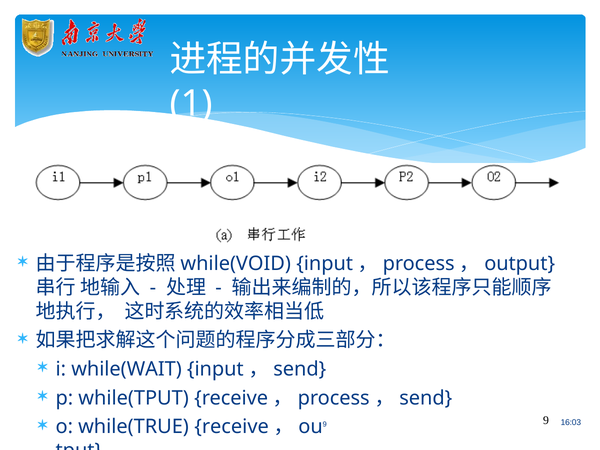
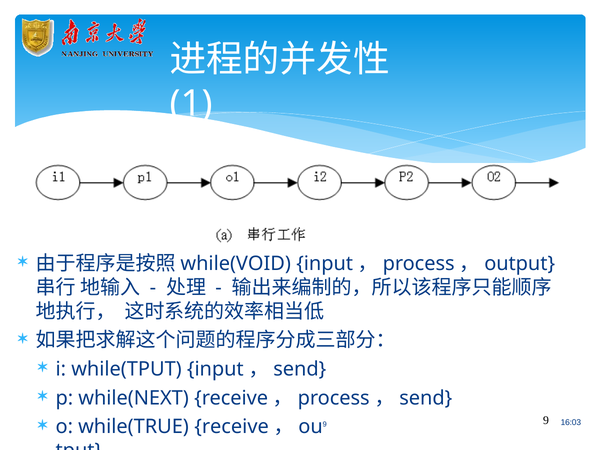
while(WAIT: while(WAIT -> while(TPUT (126, 369)
while(TPUT: while(TPUT -> while(NEXT (134, 398)
